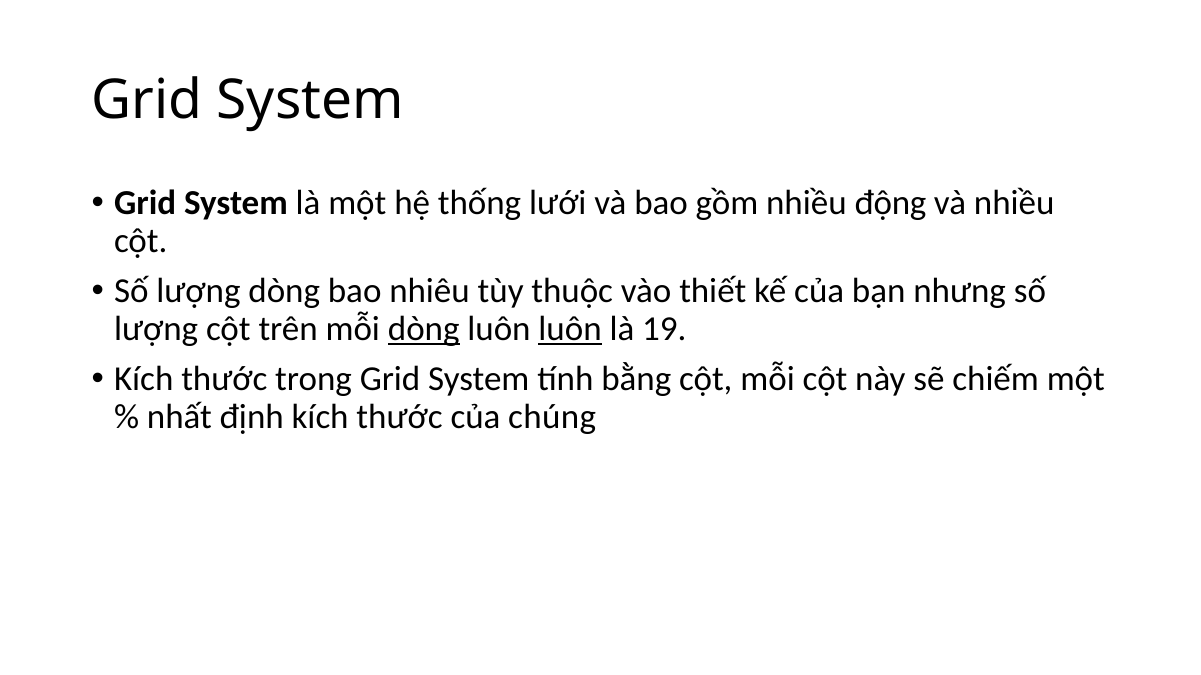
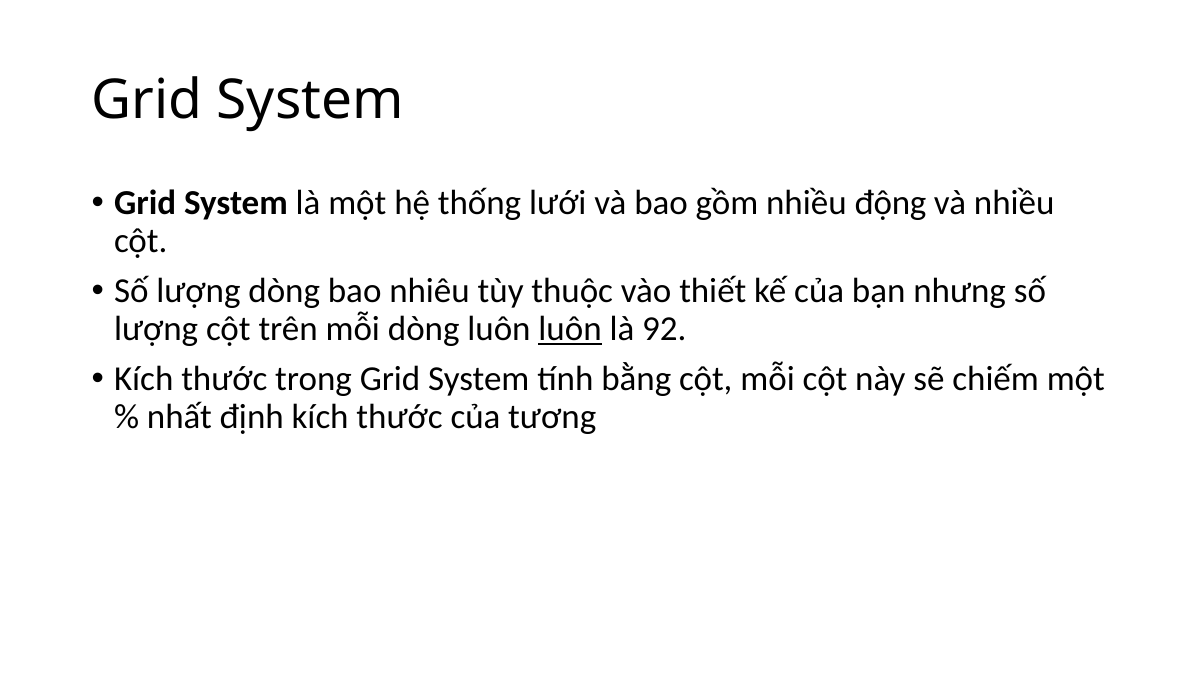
dòng underline: present -> none (424, 329)
19: 19 -> 92 (664, 329)
chúng: chúng -> tương (552, 417)
